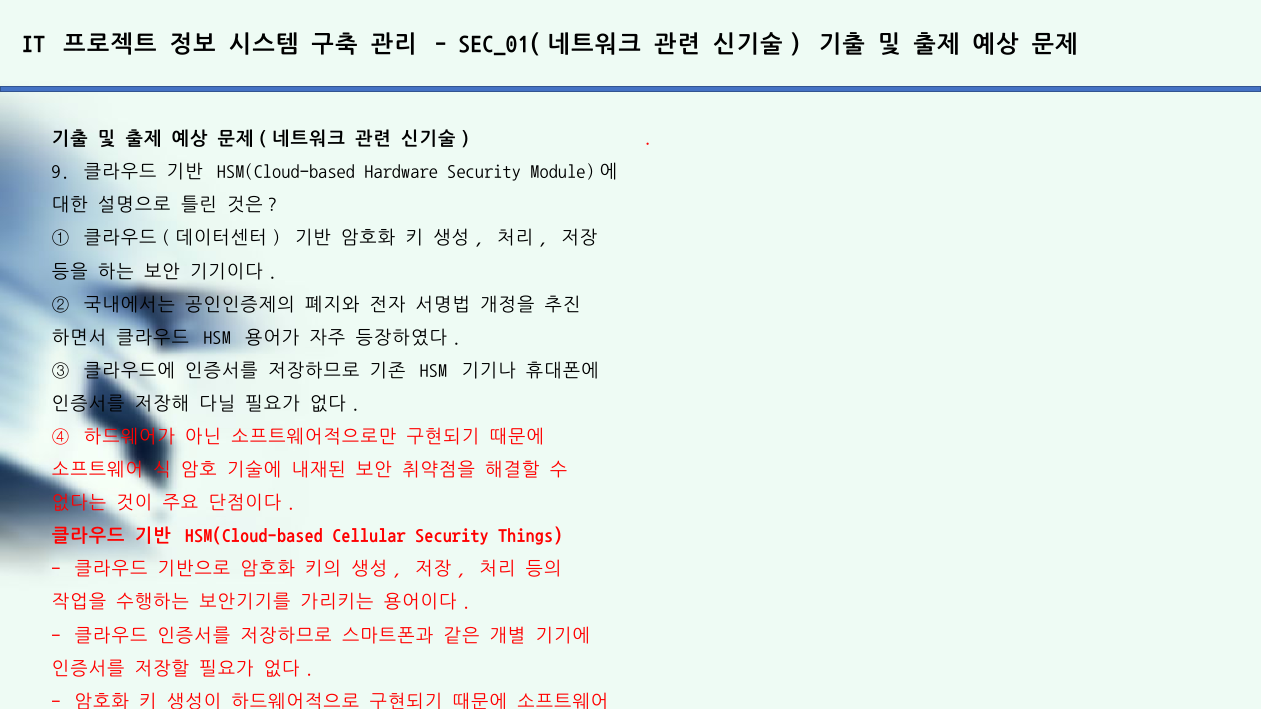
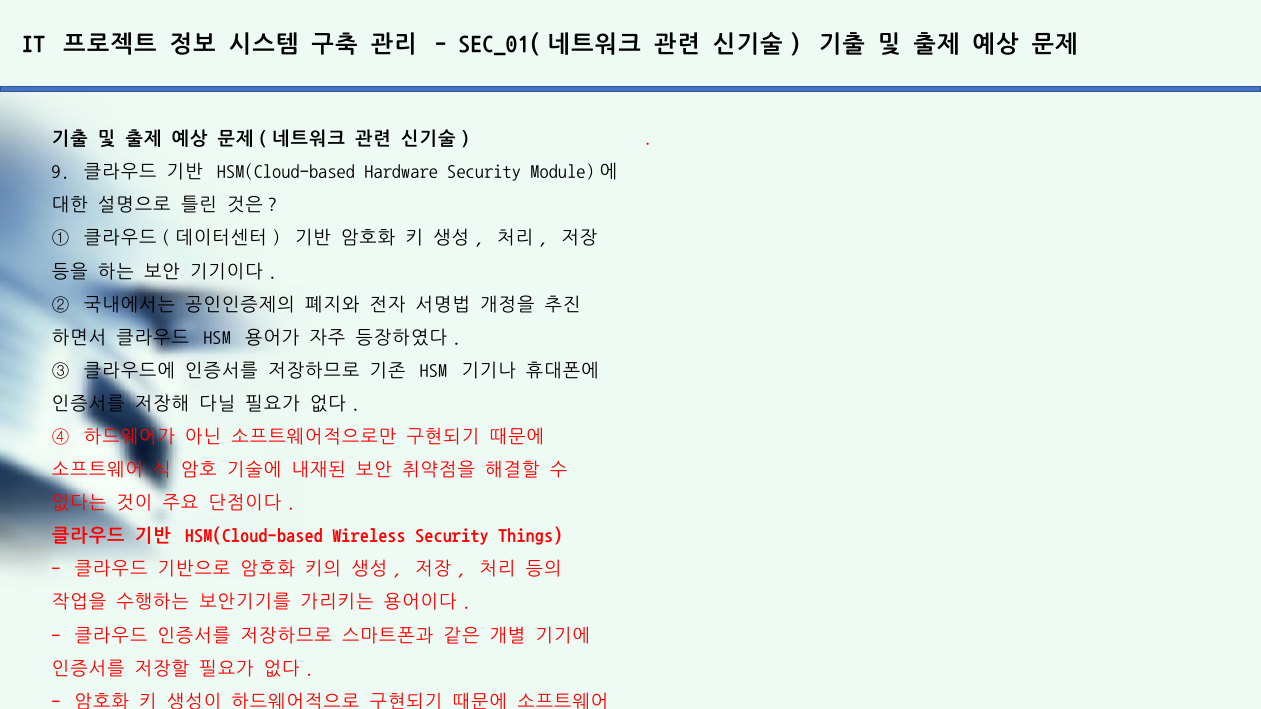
HSM(Cloud-based Cellular: Cellular -> Wireless (369, 536)
